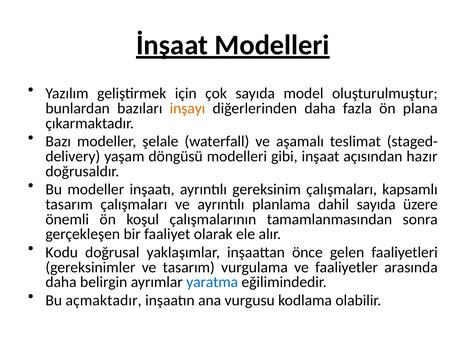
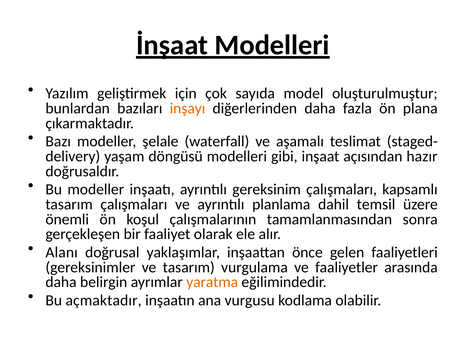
dahil sayıda: sayıda -> temsil (376, 205)
Kodu: Kodu -> Alanı (62, 253)
yaratma colour: blue -> orange (212, 283)
